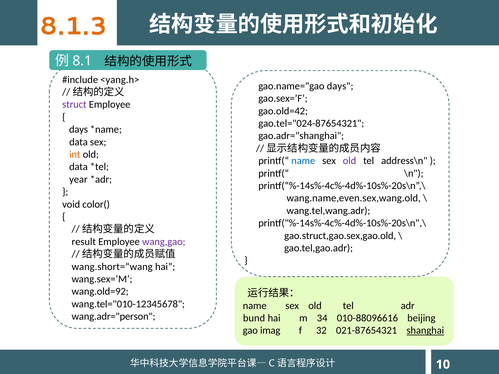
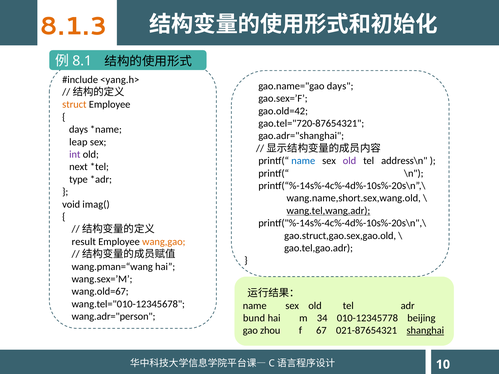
struct colour: purple -> orange (74, 105)
gao.tel="024-87654321: gao.tel="024-87654321 -> gao.tel="720-87654321 (311, 124)
data: data -> leap (78, 142)
int colour: orange -> purple (75, 155)
data: data -> next (78, 167)
year: year -> type (78, 179)
wang.name,even.sex,wang.old: wang.name,even.sex,wang.old -> wang.name,short.sex,wang.old (354, 198)
color(: color( -> imag( (96, 204)
wang.tel,wang.adr underline: none -> present (328, 211)
wang,gao colour: purple -> orange (164, 242)
wang.short=“wang: wang.short=“wang -> wang.pman=“wang (112, 267)
wang.old=92: wang.old=92 -> wang.old=67 (100, 292)
010-88096616: 010-88096616 -> 010-12345778 (367, 318)
imag: imag -> zhou (270, 331)
32: 32 -> 67 (321, 331)
